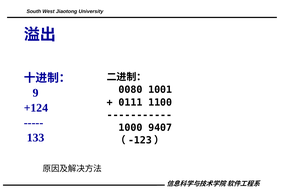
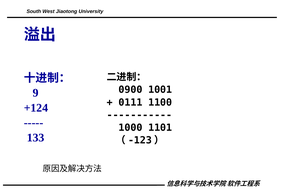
0080: 0080 -> 0900 (130, 90)
9407: 9407 -> 1101 (160, 128)
